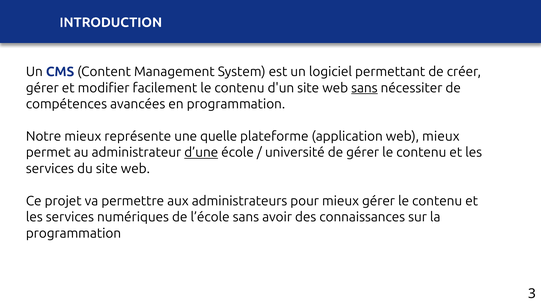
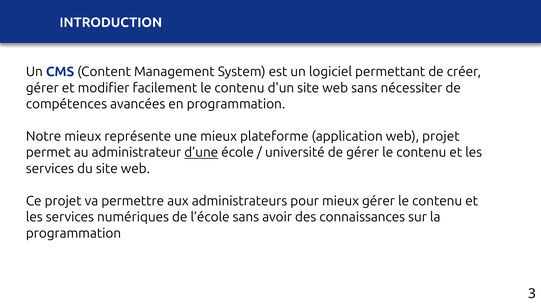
sans underline: present -> none (364, 88)
une quelle: quelle -> mieux (219, 136)
web mieux: mieux -> projet (441, 136)
